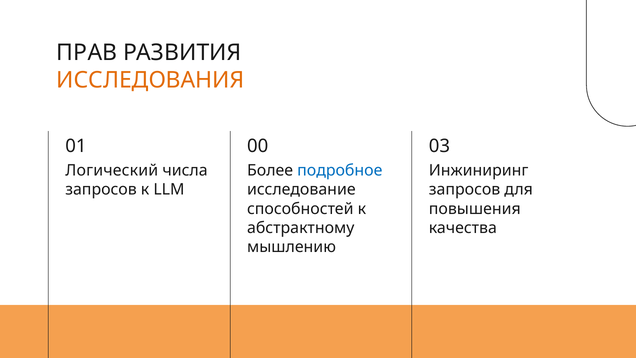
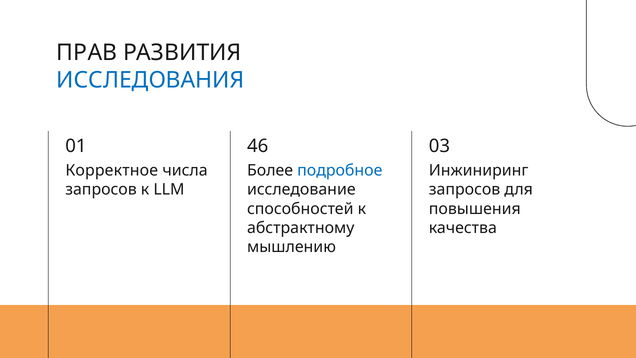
ИССЛЕДОВАНИЯ colour: orange -> blue (150, 80)
00: 00 -> 46 (258, 146)
Логический: Логический -> Корректное (112, 171)
